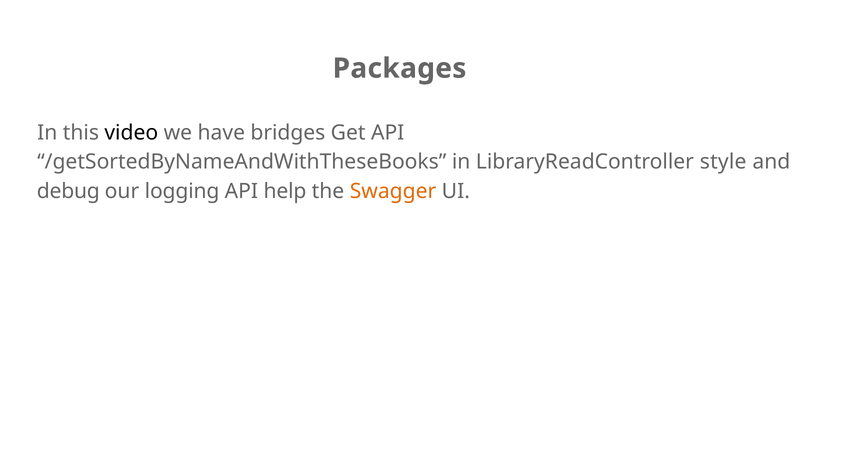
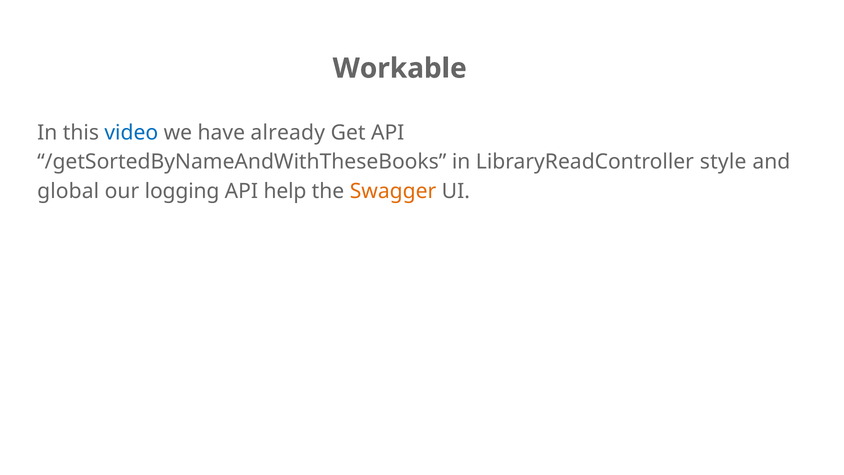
Packages: Packages -> Workable (400, 68)
video colour: black -> blue (131, 133)
bridges: bridges -> already (288, 133)
debug: debug -> global (68, 191)
